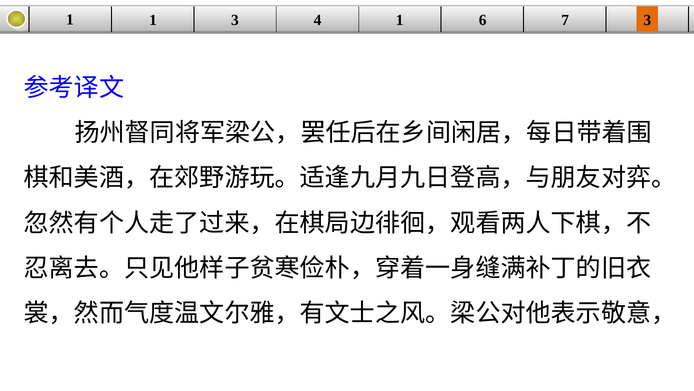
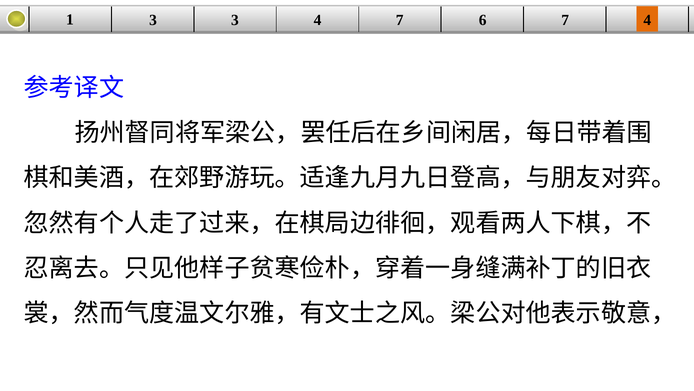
1 1: 1 -> 3 (153, 20)
4 1: 1 -> 7 (400, 20)
7 3: 3 -> 4 (647, 20)
